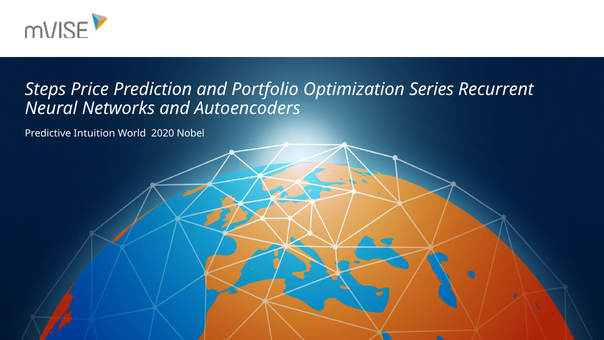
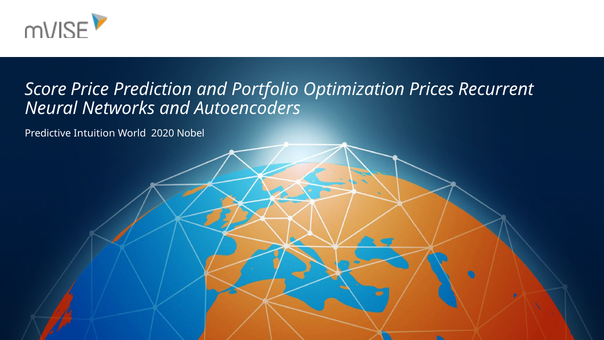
Steps: Steps -> Score (46, 89)
Series: Series -> Prices (432, 89)
